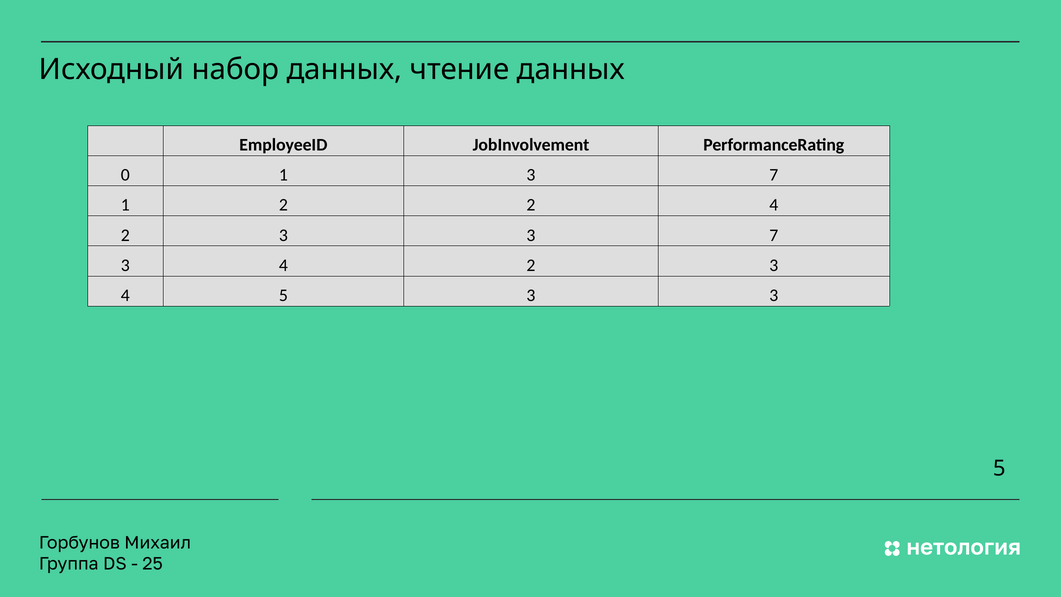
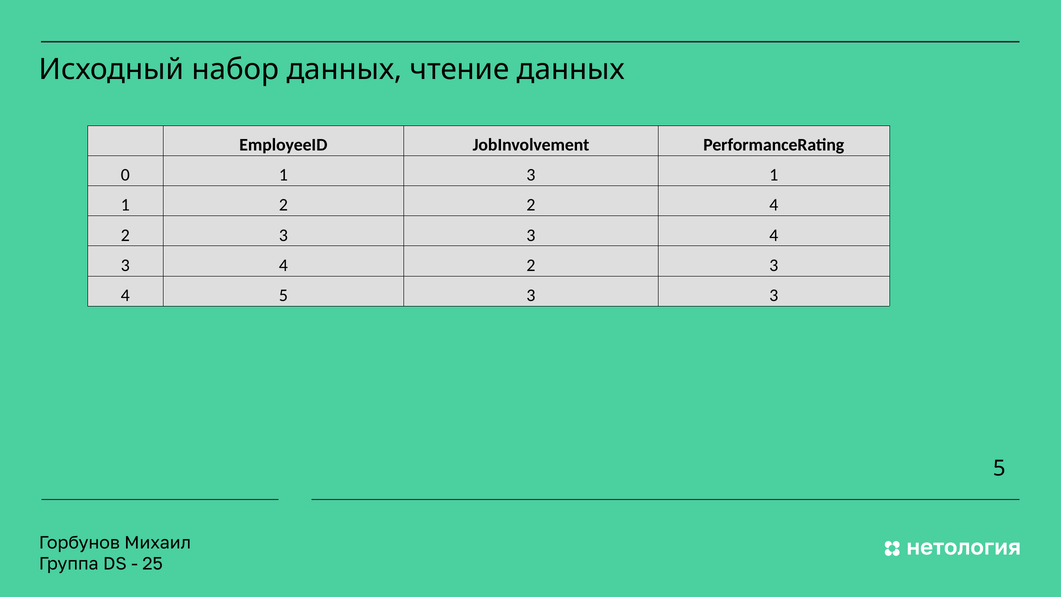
1 3 7: 7 -> 1 (774, 175)
3 3 7: 7 -> 4 (774, 235)
